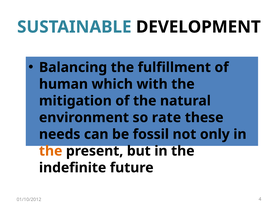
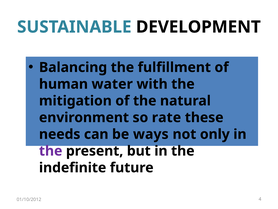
which: which -> water (112, 84)
fossil: fossil -> ways (151, 134)
the colour: orange -> purple (51, 151)
